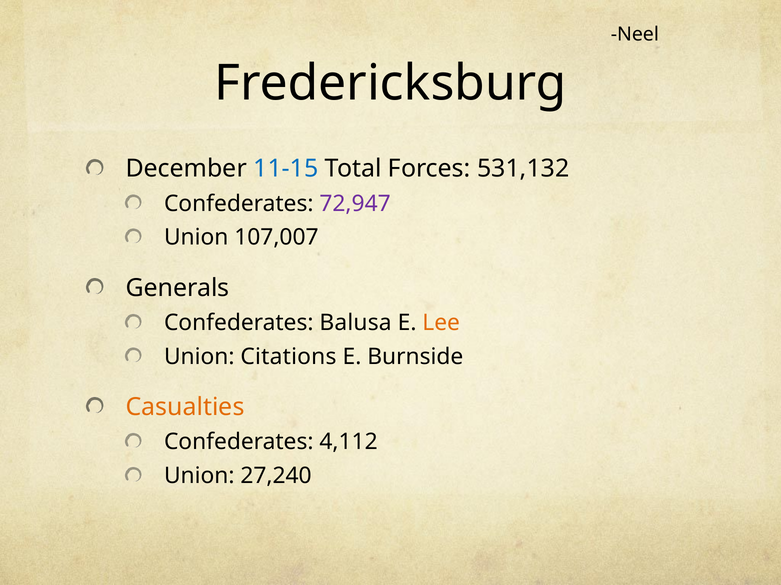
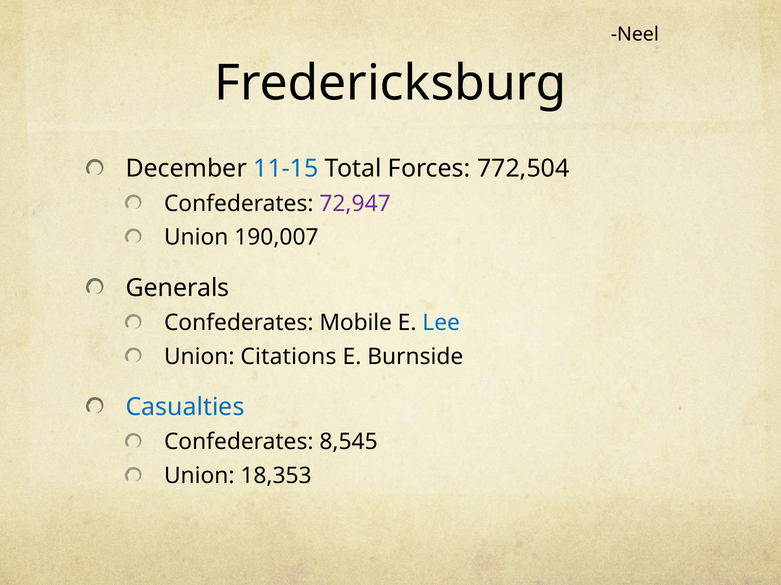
531,132: 531,132 -> 772,504 (523, 169)
107,007: 107,007 -> 190,007 (276, 238)
Balusa: Balusa -> Mobile (356, 323)
Lee colour: orange -> blue (441, 323)
Casualties colour: orange -> blue (185, 407)
4,112: 4,112 -> 8,545 (349, 442)
27,240: 27,240 -> 18,353 (276, 476)
